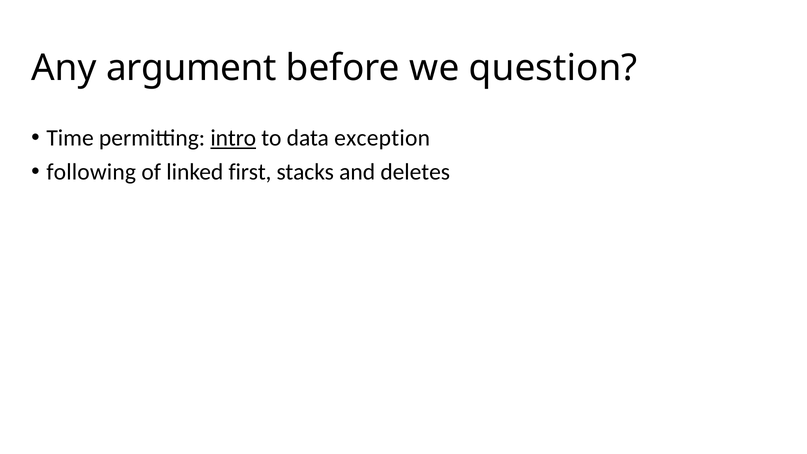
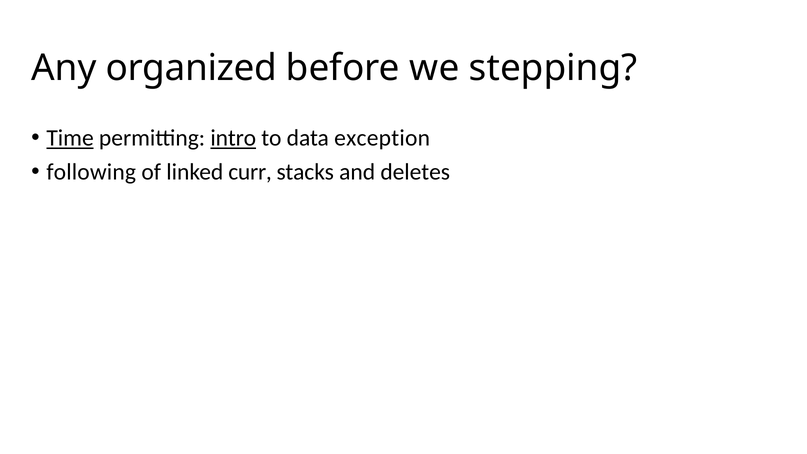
argument: argument -> organized (191, 68)
question: question -> stepping (553, 68)
Time underline: none -> present (70, 138)
first: first -> curr (250, 172)
